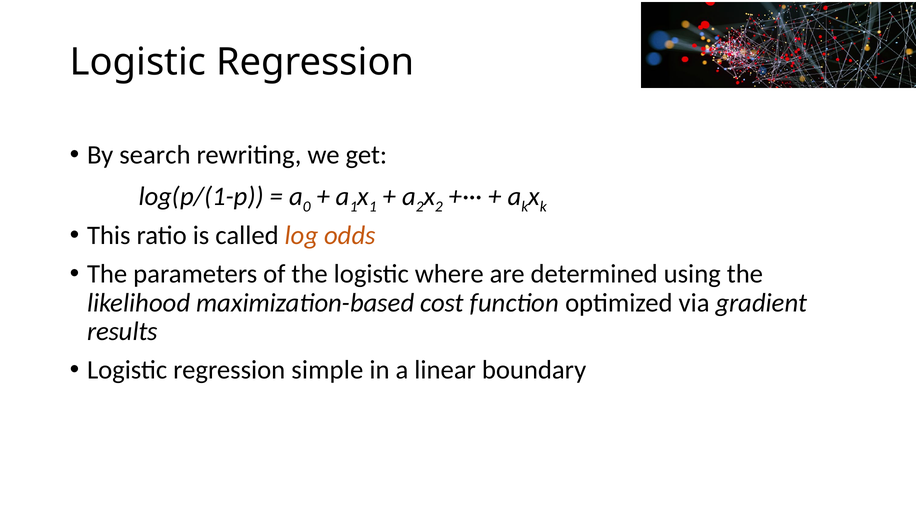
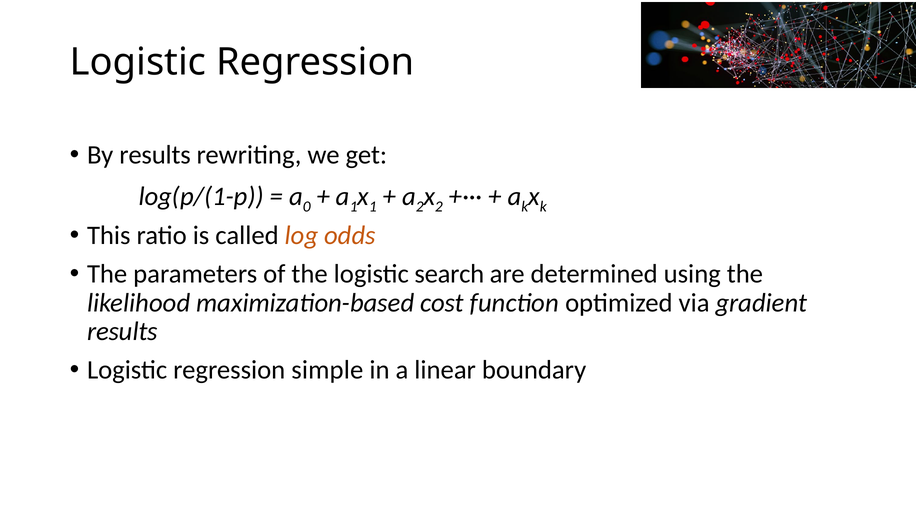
By search: search -> results (155, 155)
where: where -> search (449, 274)
